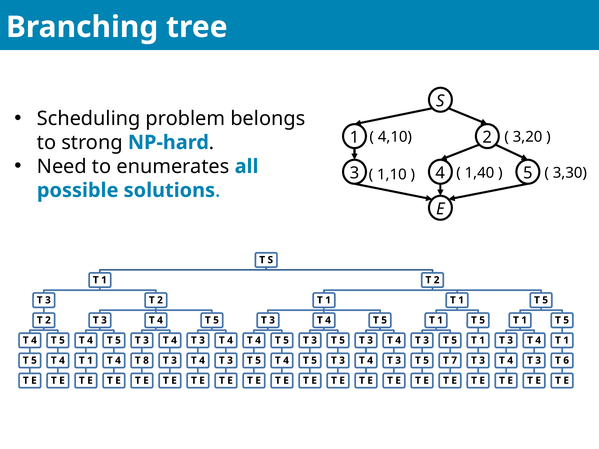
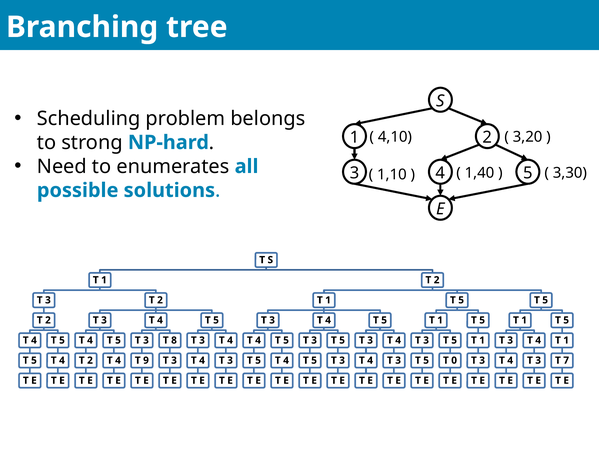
1: 1 -> 5 (461, 300)
4: 4 -> 8 (174, 340)
1: 1 -> 2 (90, 361)
8: 8 -> 9 (146, 361)
7: 7 -> 0 (454, 361)
6: 6 -> 7 (566, 361)
